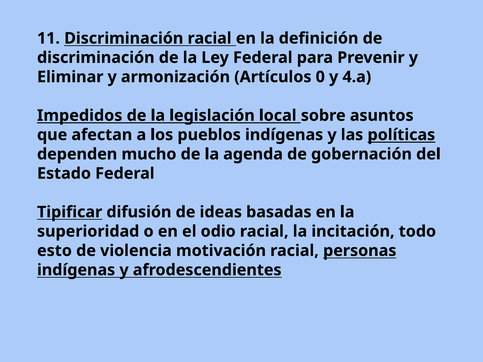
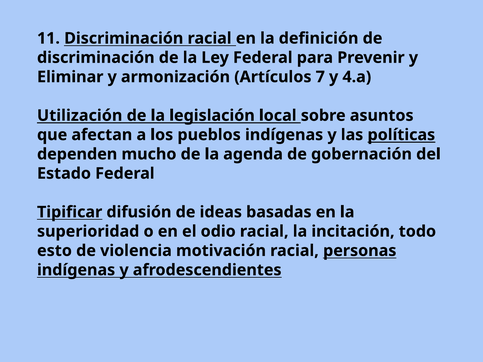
0: 0 -> 7 (320, 77)
Impedidos: Impedidos -> Utilización (80, 116)
